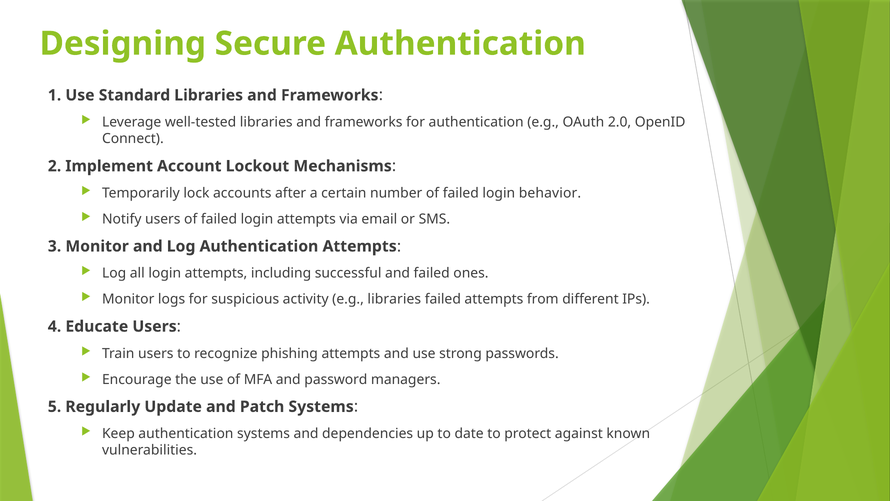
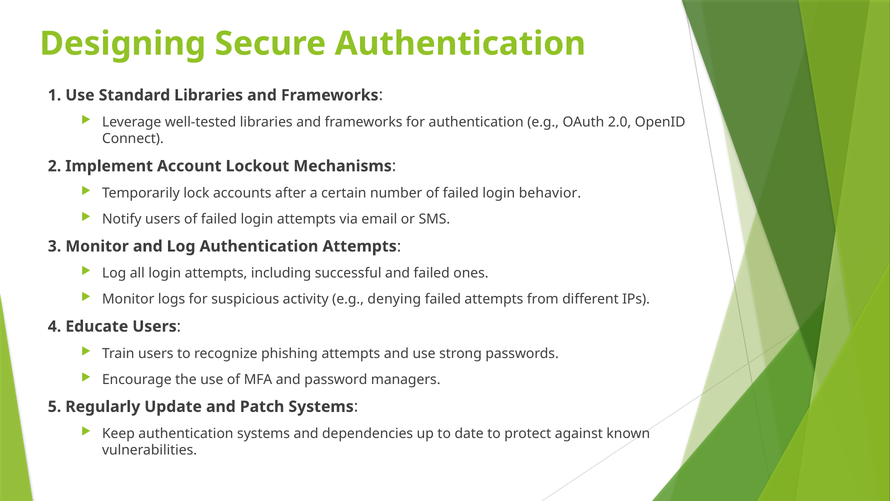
e.g libraries: libraries -> denying (394, 299)
